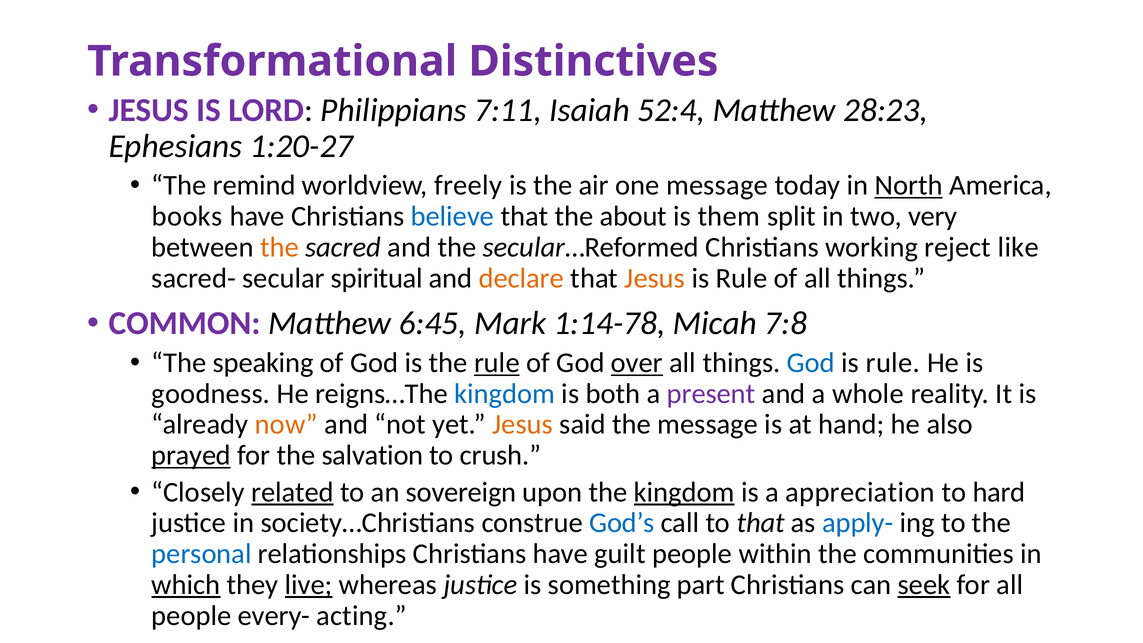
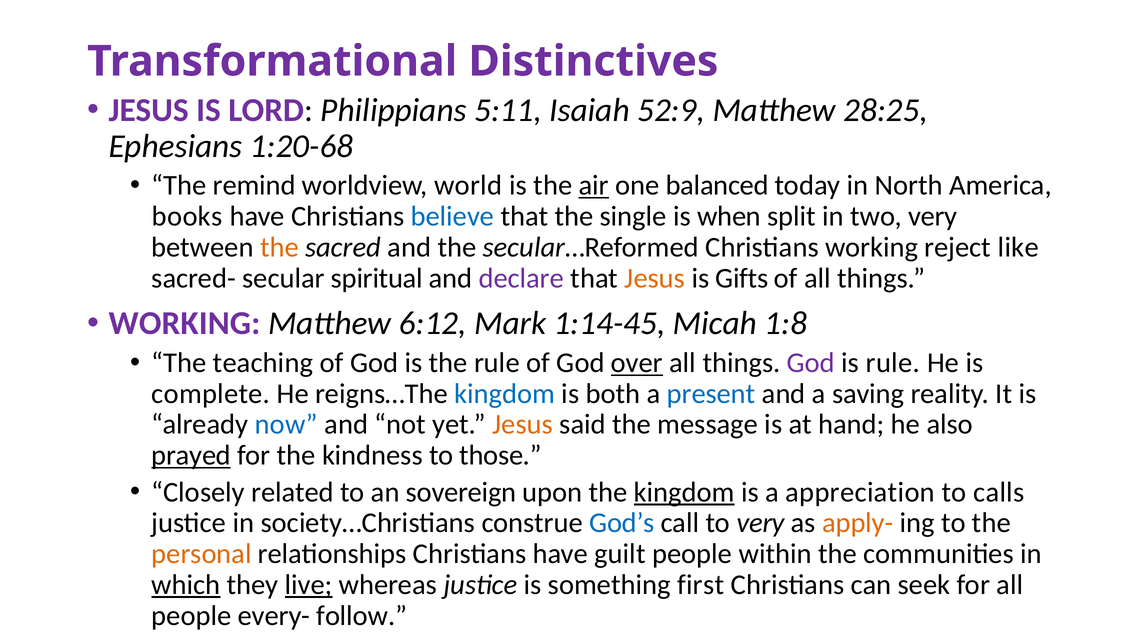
7:11: 7:11 -> 5:11 (508, 110)
52:4: 52:4 -> 52:9 (671, 110)
28:23: 28:23 -> 28:25 (886, 110)
1:20-27: 1:20-27 -> 1:20-68 (302, 146)
freely: freely -> world (468, 186)
air underline: none -> present (594, 186)
one message: message -> balanced (717, 186)
North underline: present -> none (909, 186)
about: about -> single (633, 216)
them: them -> when (729, 216)
declare colour: orange -> purple (521, 278)
Rule: Rule -> Gifts (742, 278)
COMMON: COMMON -> WORKING (184, 323)
6:45: 6:45 -> 6:12 (433, 323)
1:14-78: 1:14-78 -> 1:14-45 (609, 323)
7:8: 7:8 -> 1:8 (786, 323)
speaking: speaking -> teaching (263, 363)
rule underline: present -> none (497, 363)
God colour: blue -> purple (811, 363)
goodness: goodness -> complete (211, 394)
present colour: purple -> blue (711, 394)
whole: whole -> saving (868, 394)
now colour: orange -> blue (286, 424)
salvation: salvation -> kindness (372, 455)
crush: crush -> those (501, 455)
related underline: present -> none (293, 492)
hard: hard -> calls (999, 492)
to that: that -> very (761, 523)
apply- colour: blue -> orange (858, 523)
personal colour: blue -> orange (202, 554)
part: part -> first (701, 585)
seek underline: present -> none (924, 585)
acting: acting -> follow (362, 616)
